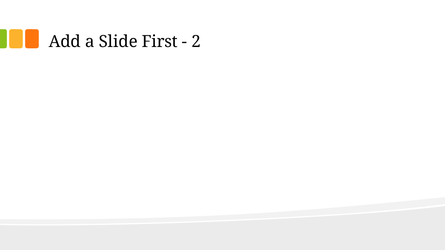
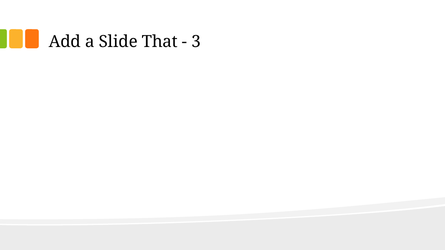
First: First -> That (160, 42)
2: 2 -> 3 (196, 42)
